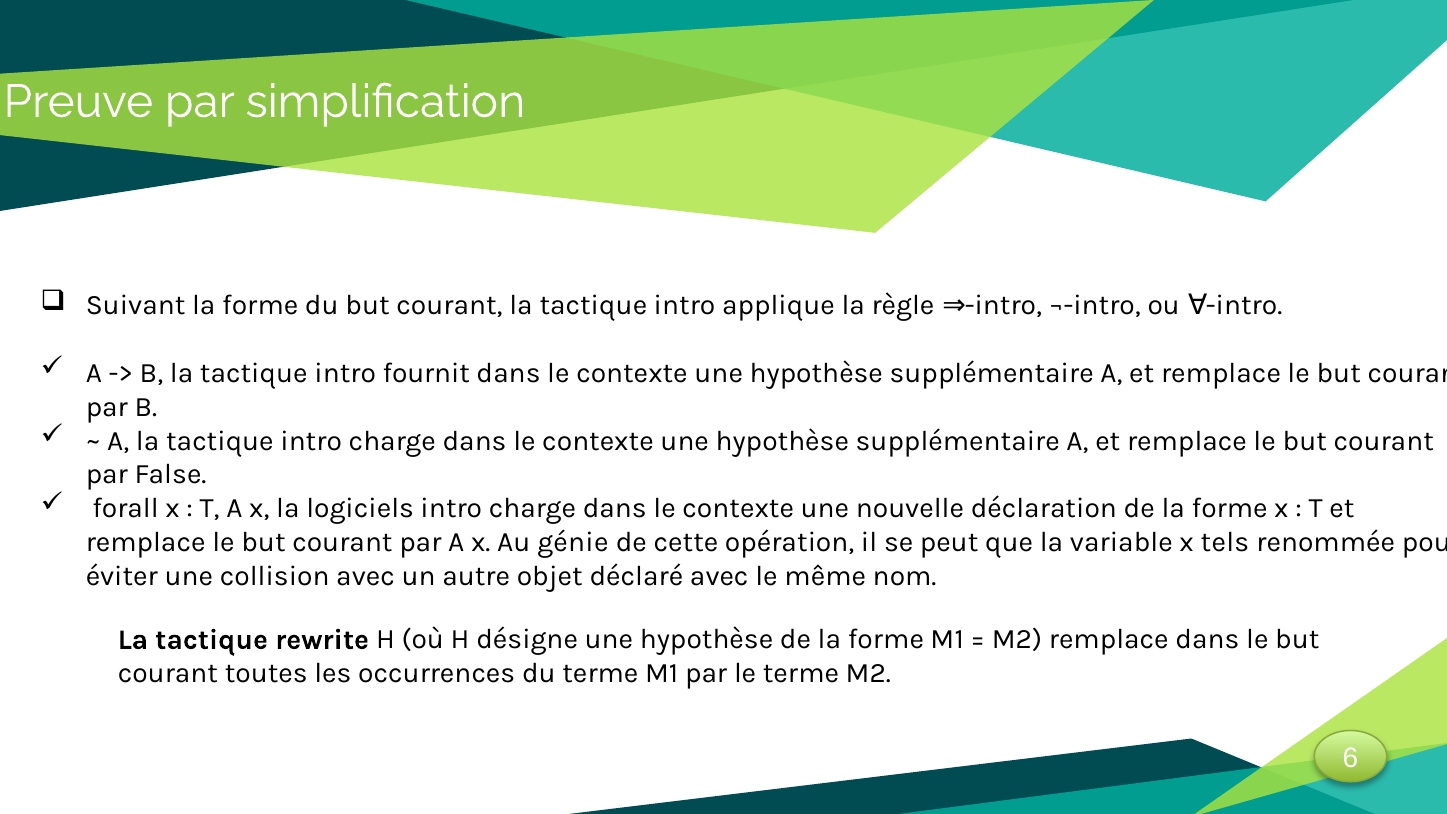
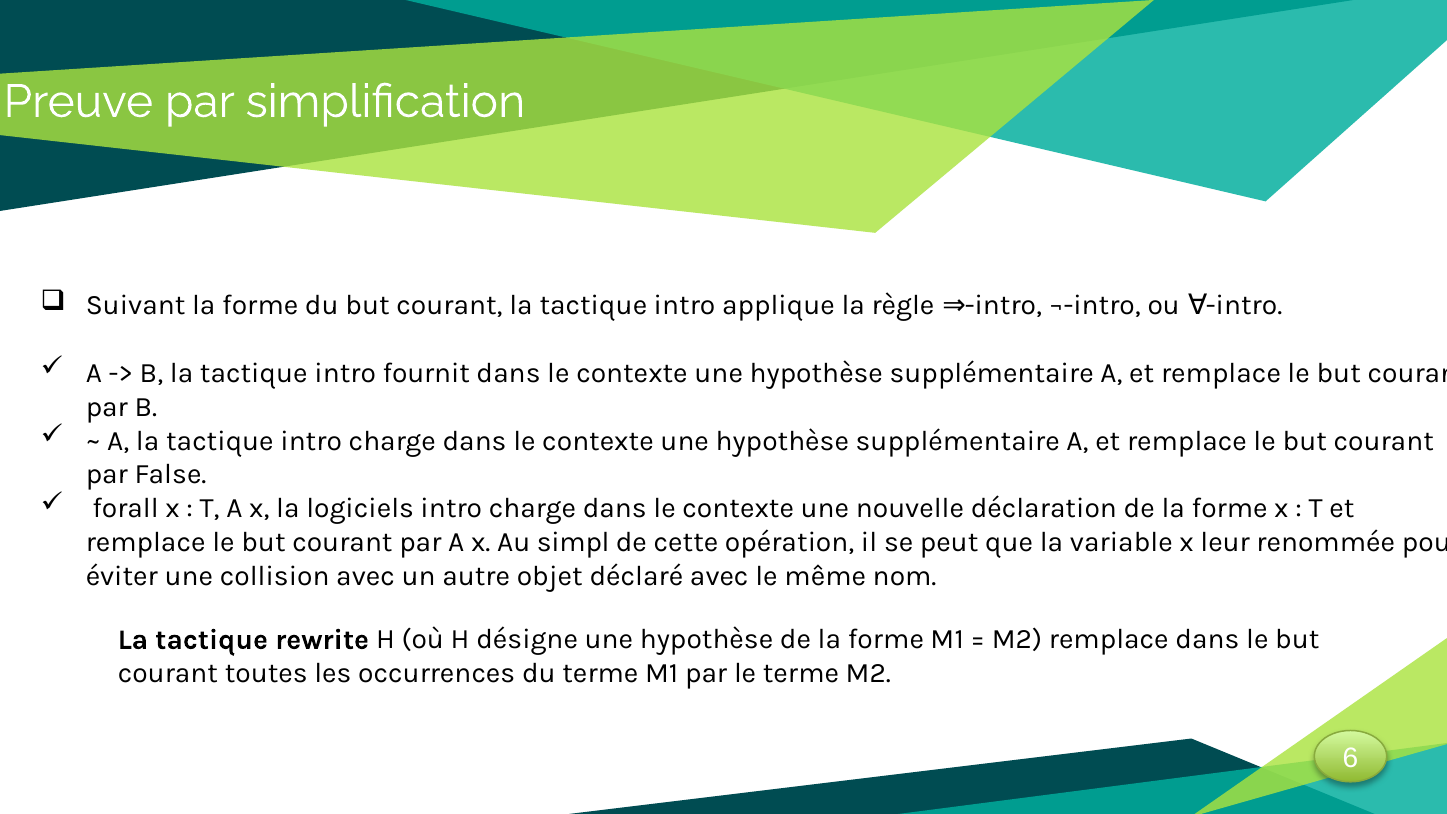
génie: génie -> simpl (573, 542)
tels: tels -> leur (1225, 542)
